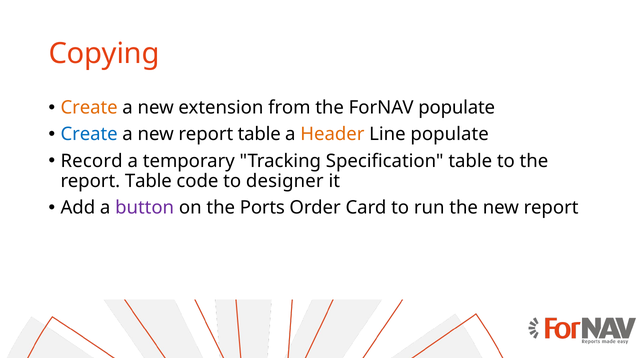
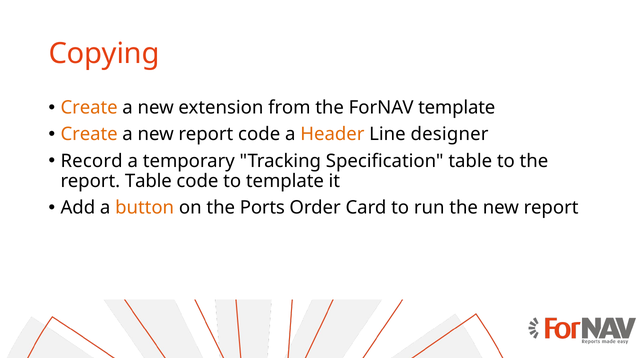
ForNAV populate: populate -> template (457, 108)
Create colour: blue -> orange (89, 134)
new report table: table -> code (259, 134)
Line populate: populate -> designer (450, 134)
to designer: designer -> template (285, 181)
button colour: purple -> orange (145, 208)
